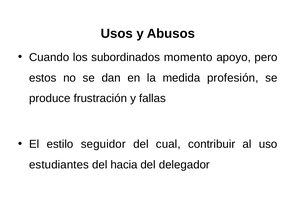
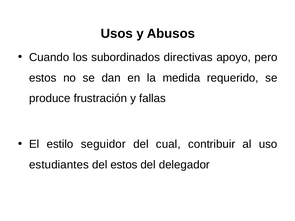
momento: momento -> directivas (188, 57)
profesión: profesión -> requerido (233, 78)
del hacia: hacia -> estos (124, 165)
